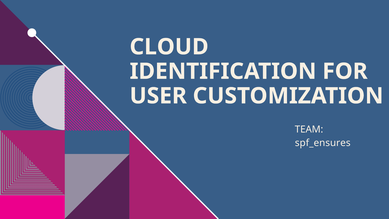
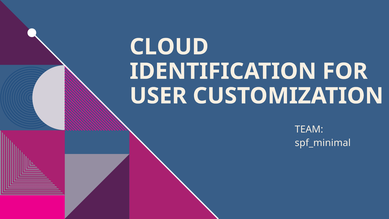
spf_ensures: spf_ensures -> spf_minimal (323, 143)
